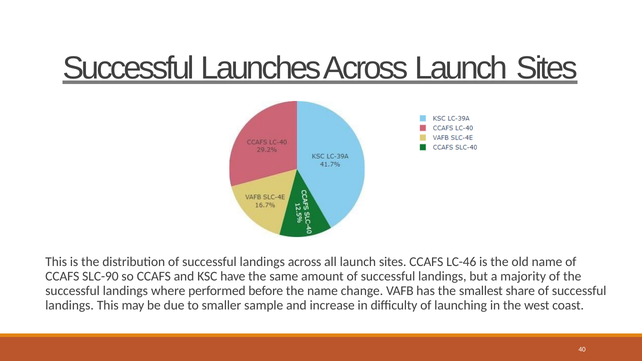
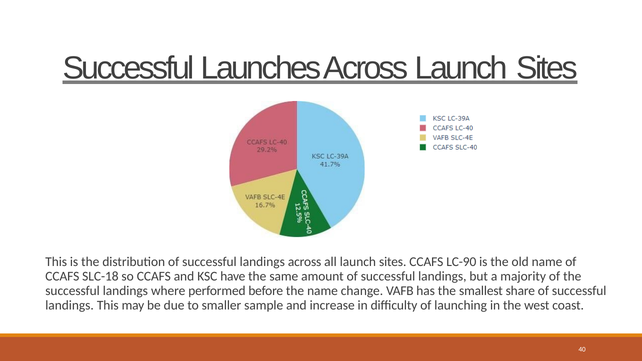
LC-46: LC-46 -> LC-90 (461, 262)
SLC-90: SLC-90 -> SLC-18 (100, 276)
